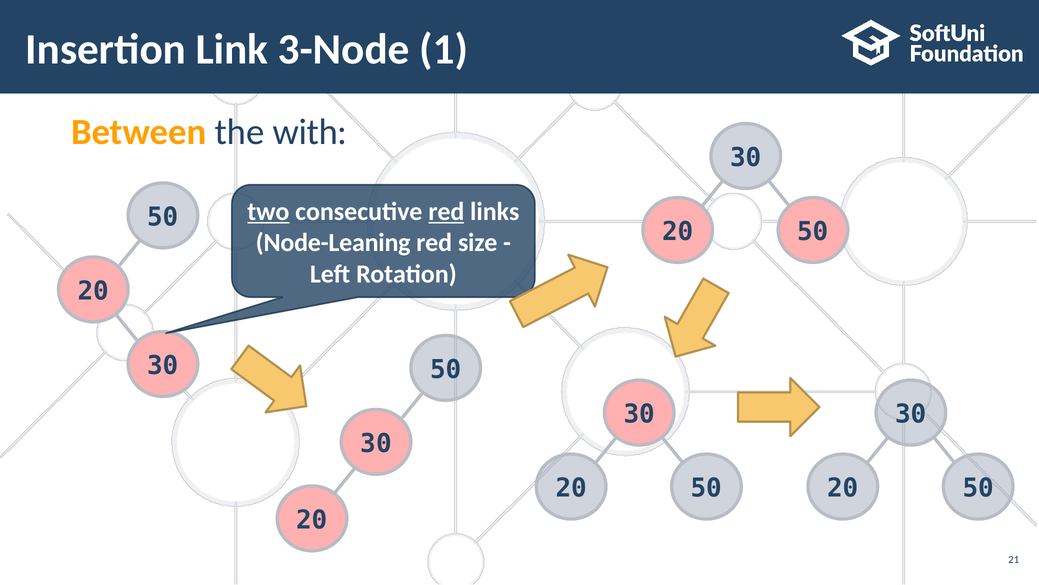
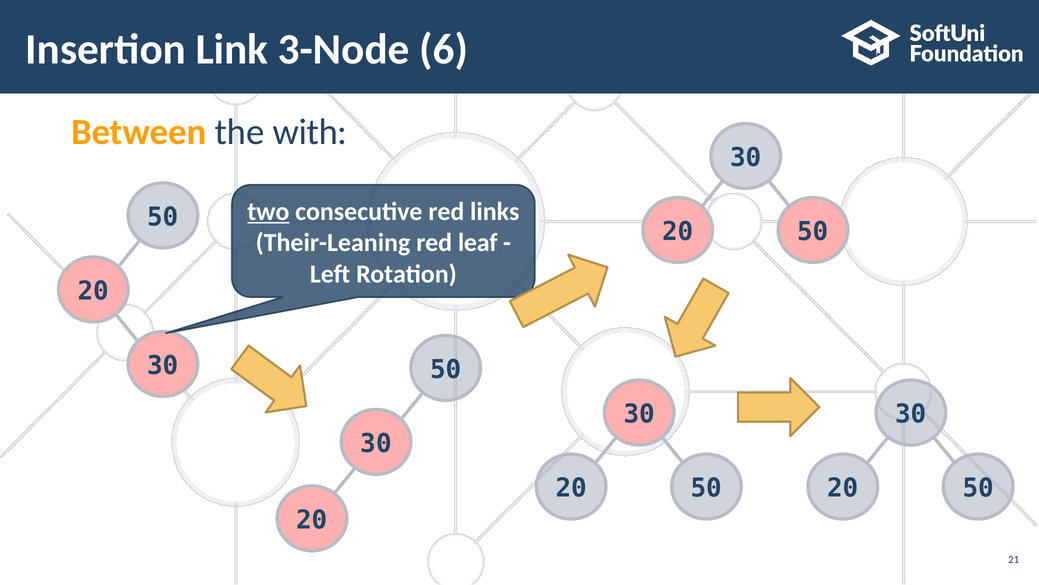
1: 1 -> 6 (444, 49)
red underline: present -> none (446, 211)
Node-Leaning: Node-Leaning -> Their-Leaning (333, 243)
size: size -> leaf (478, 243)
